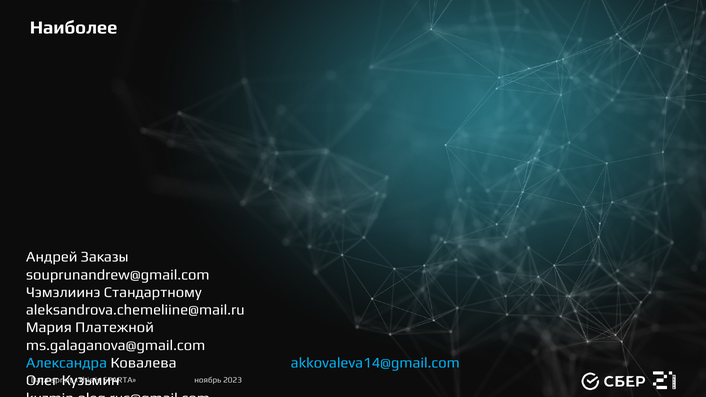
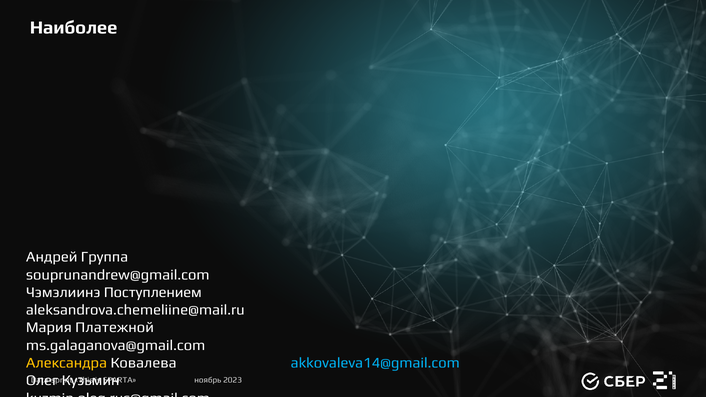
Заказы: Заказы -> Группа (105, 257)
Стандартному: Стандартному -> Поступлением (153, 292)
Александра colour: light blue -> yellow (67, 363)
